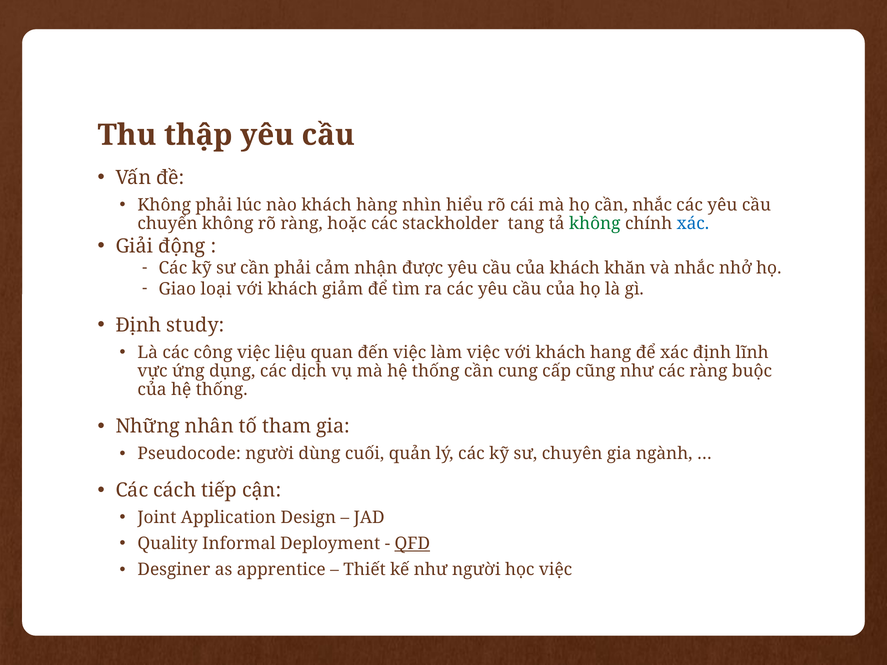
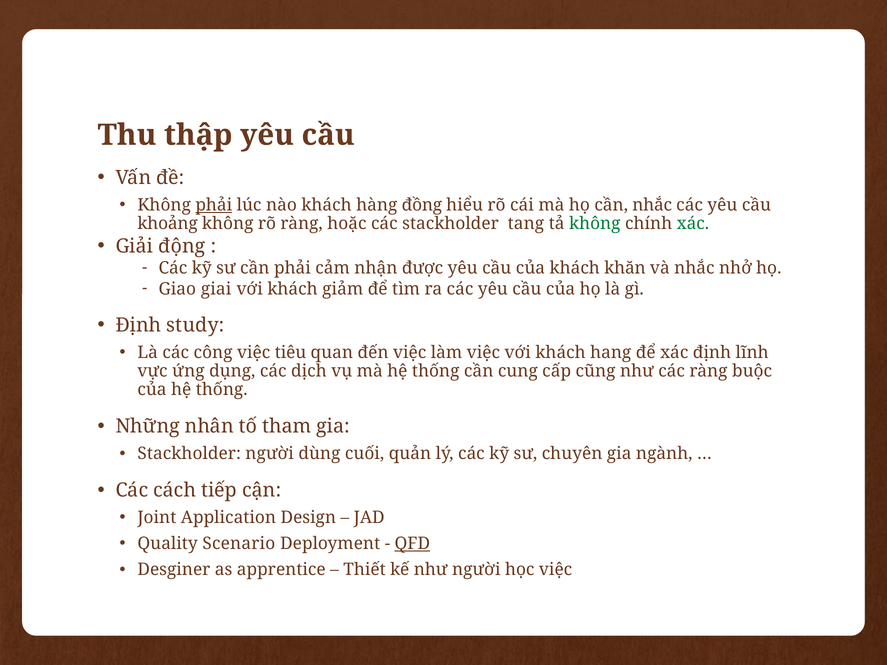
phải underline: none -> present (214, 205)
nhìn: nhìn -> đồng (422, 205)
chuyển: chuyển -> khoảng (168, 224)
xác colour: blue -> green (693, 224)
loại: loại -> giai (216, 289)
liệu: liệu -> tiêu (291, 353)
Pseudocode: Pseudocode -> Stackholder (189, 454)
Informal: Informal -> Scenario (239, 544)
